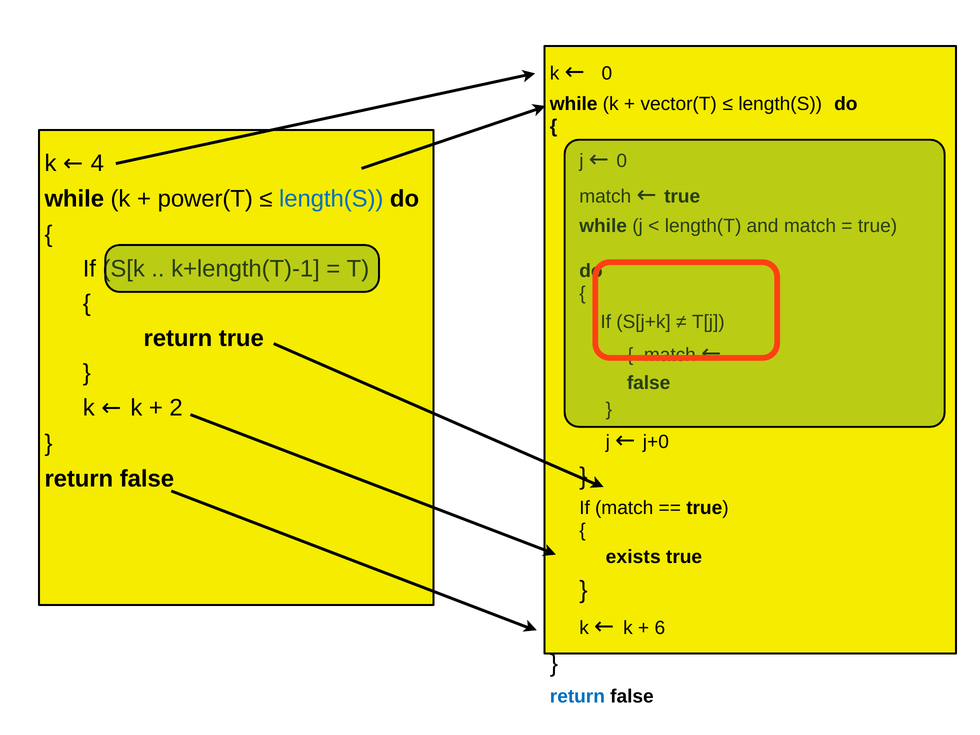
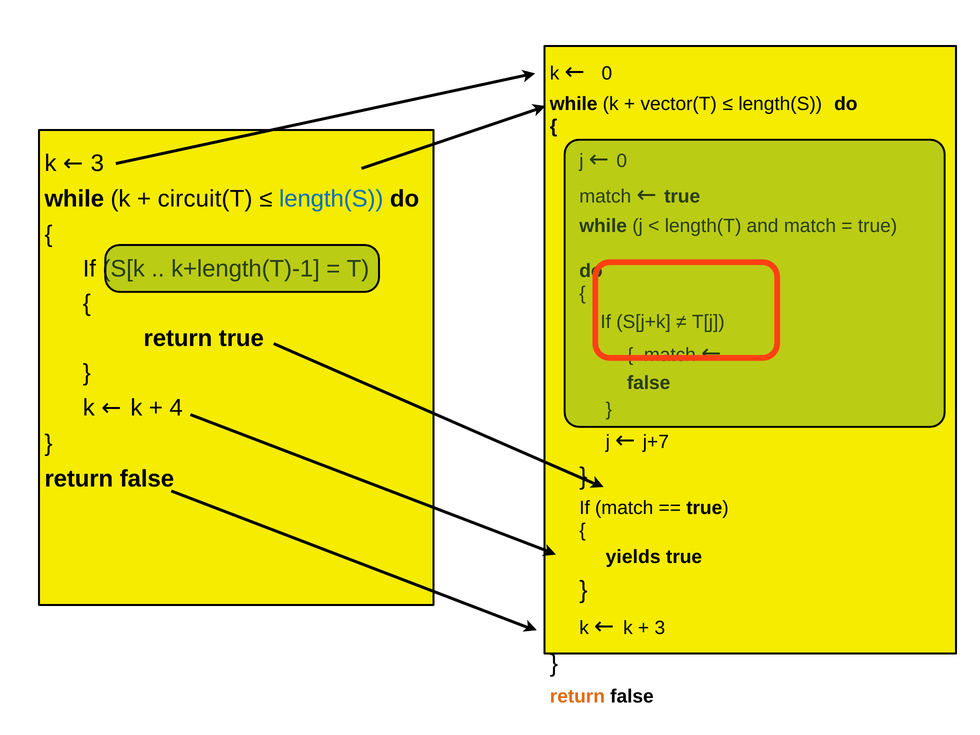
4: 4 -> 3 (97, 163)
power(T: power(T -> circuit(T (205, 199)
2: 2 -> 4 (176, 408)
j+0: j+0 -> j+7 (656, 442)
exists: exists -> yields (633, 557)
6: 6 -> 3 (660, 628)
return colour: blue -> orange (577, 696)
